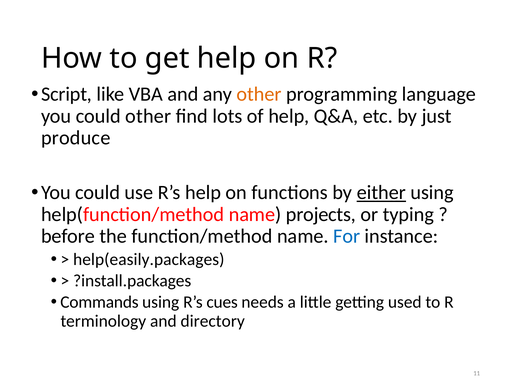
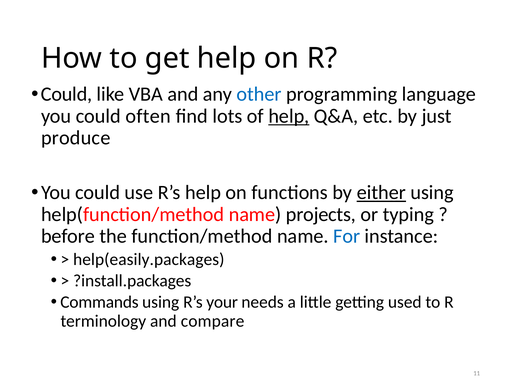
Script: Script -> Could (67, 94)
other colour: orange -> blue (259, 94)
could other: other -> often (148, 116)
help underline: none -> present (289, 116)
cues: cues -> your (222, 302)
directory: directory -> compare (213, 321)
